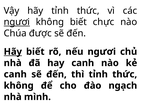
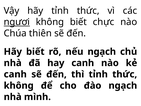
được: được -> thiên (40, 33)
Hãy underline: present -> none (13, 52)
nếu ngươi: ngươi -> ngạch (102, 52)
